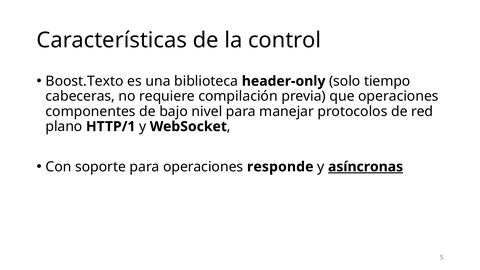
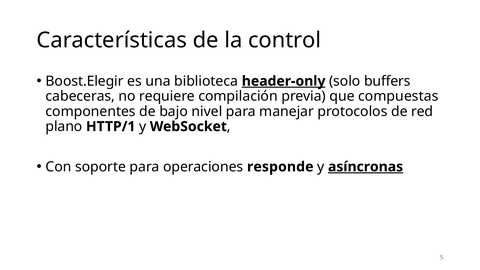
Boost.Texto: Boost.Texto -> Boost.Elegir (85, 81)
header-only underline: none -> present (284, 81)
tiempo: tiempo -> buffers (387, 81)
que operaciones: operaciones -> compuestas (398, 96)
